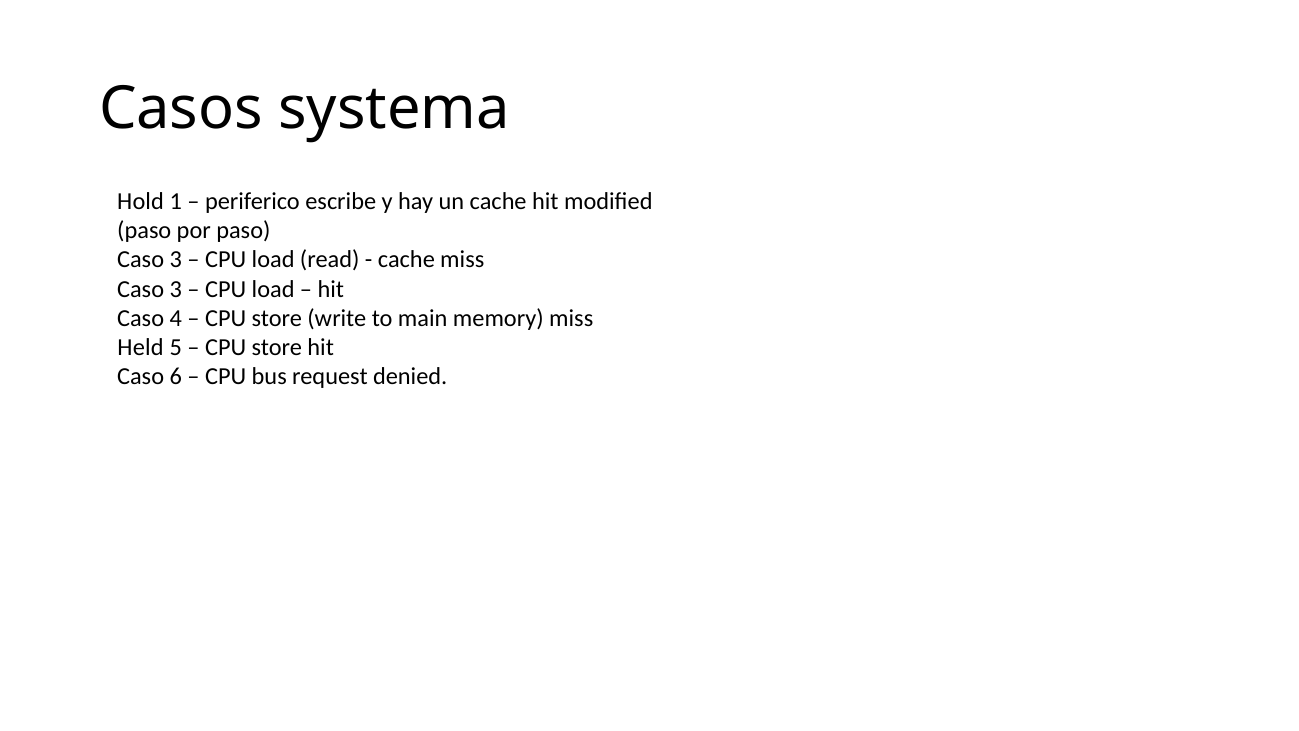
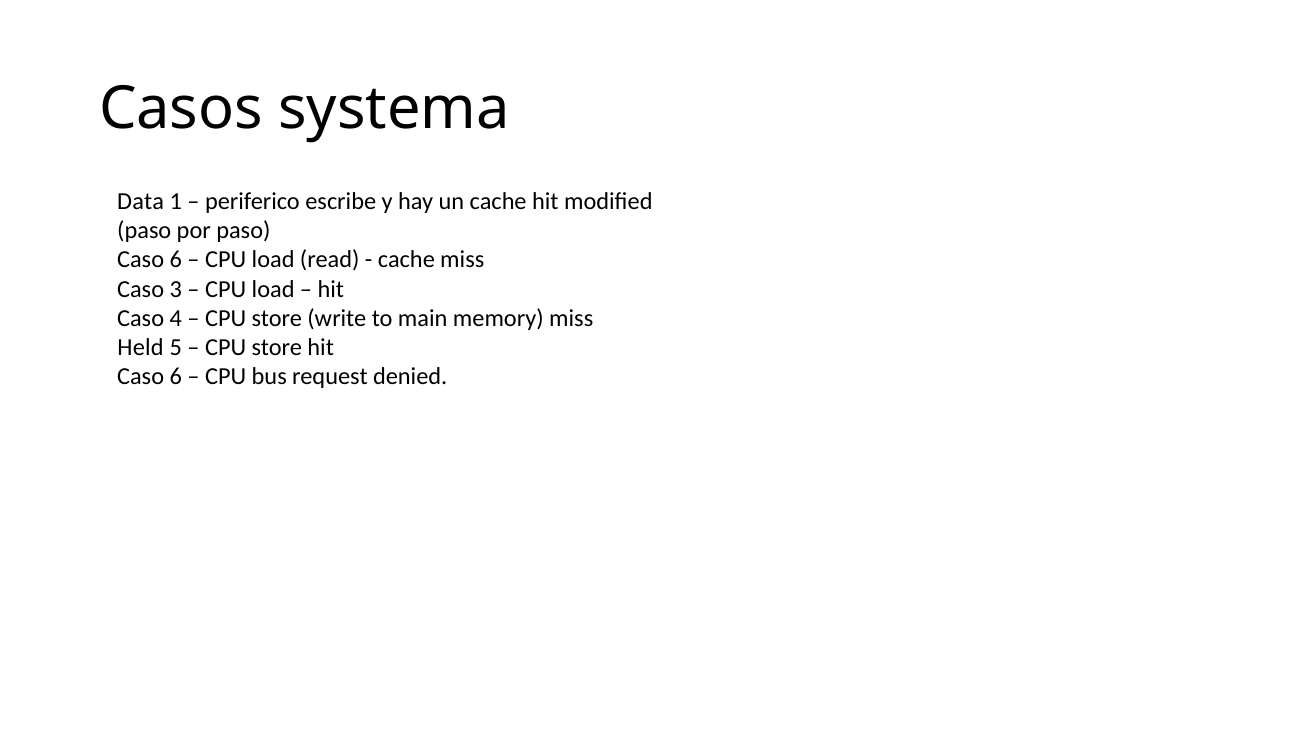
Hold: Hold -> Data (141, 201)
3: 3 -> 6 (176, 260)
